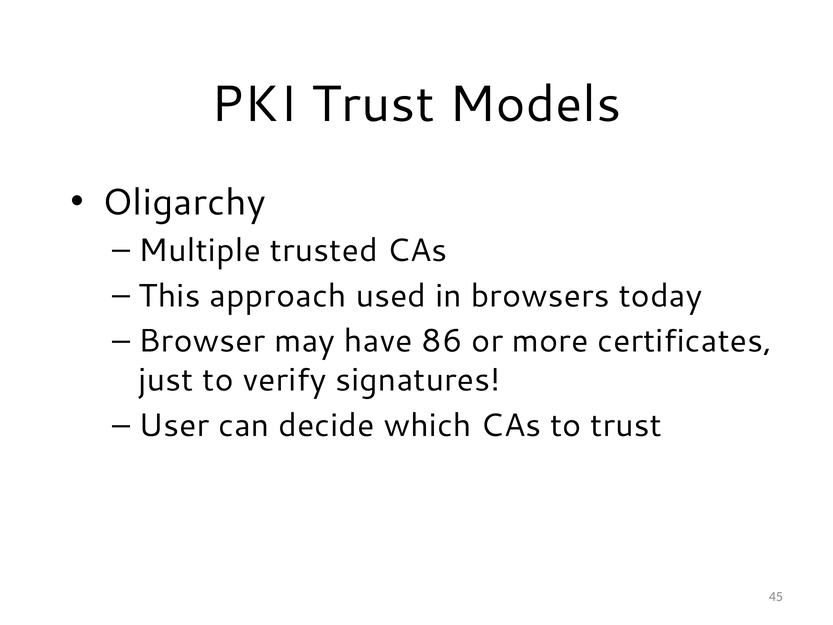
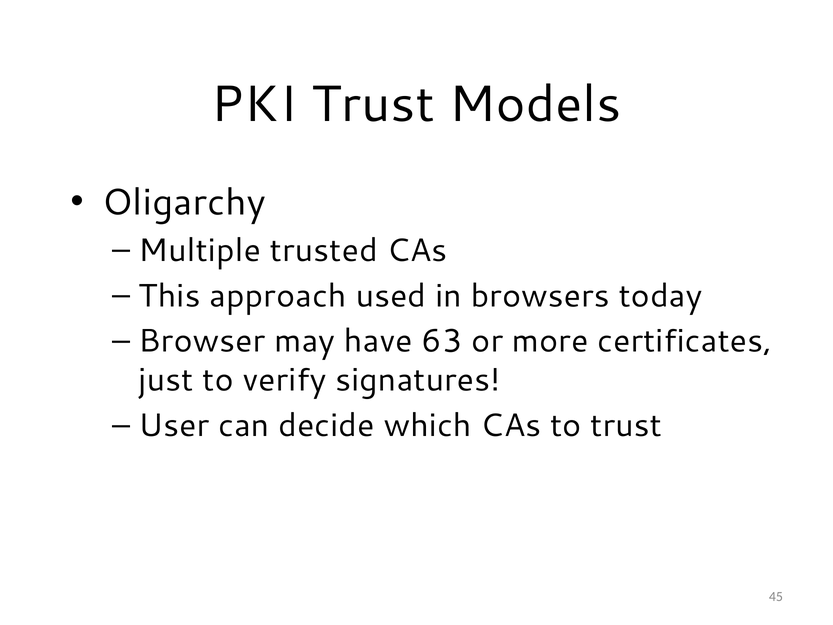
86: 86 -> 63 (442, 341)
